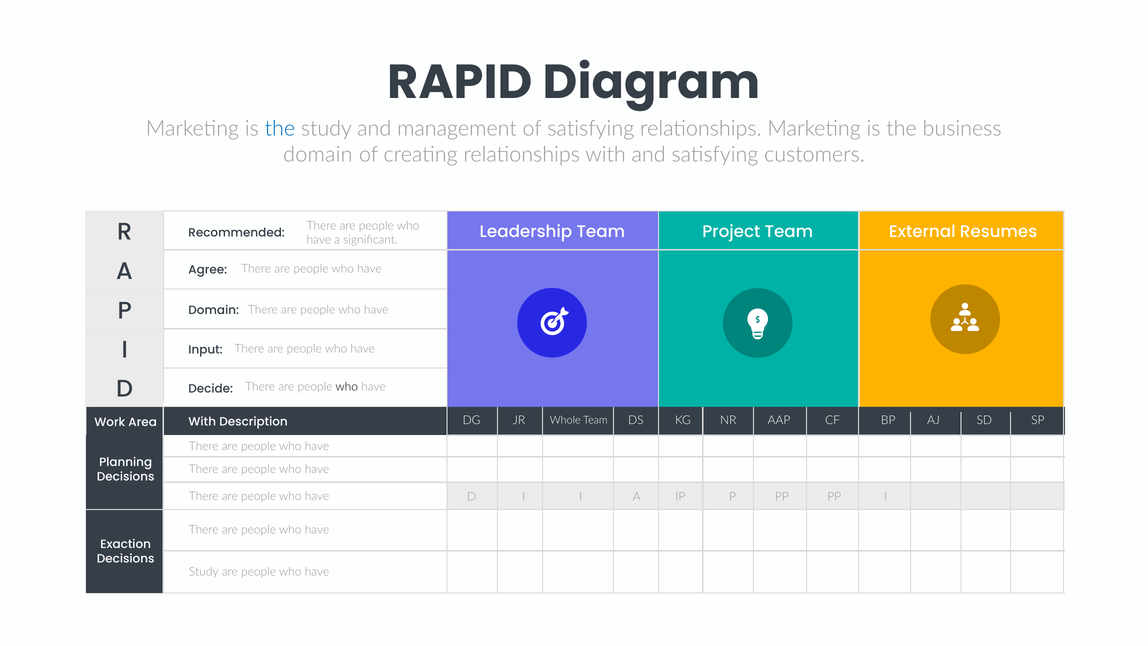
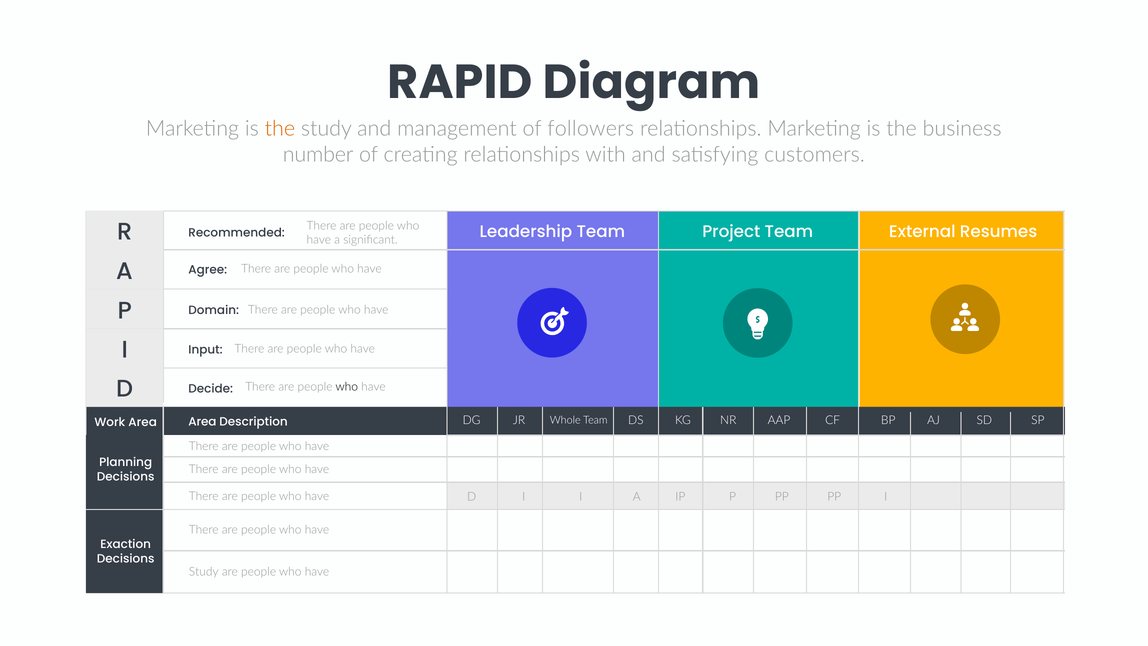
the colour: blue -> orange (280, 129)
of satisfying: satisfying -> followers (591, 129)
domain: domain -> number (318, 155)
Area With: With -> Area (202, 422)
